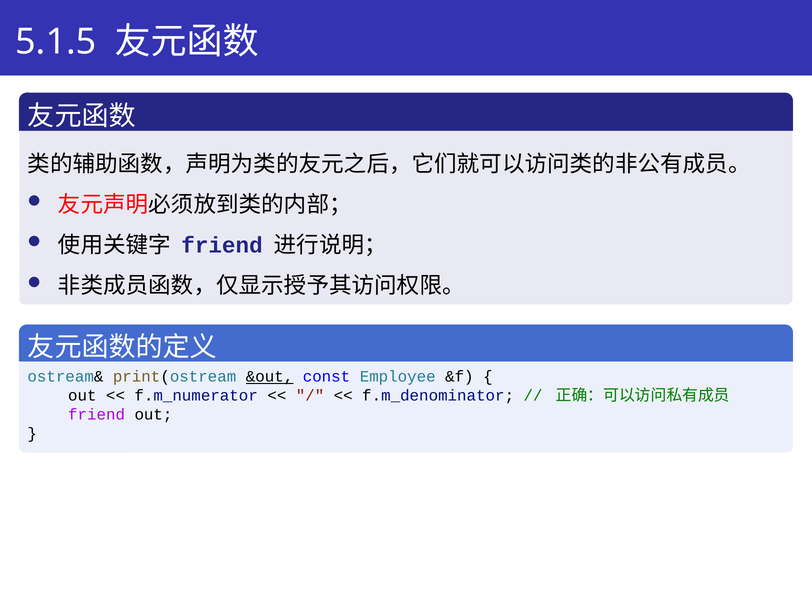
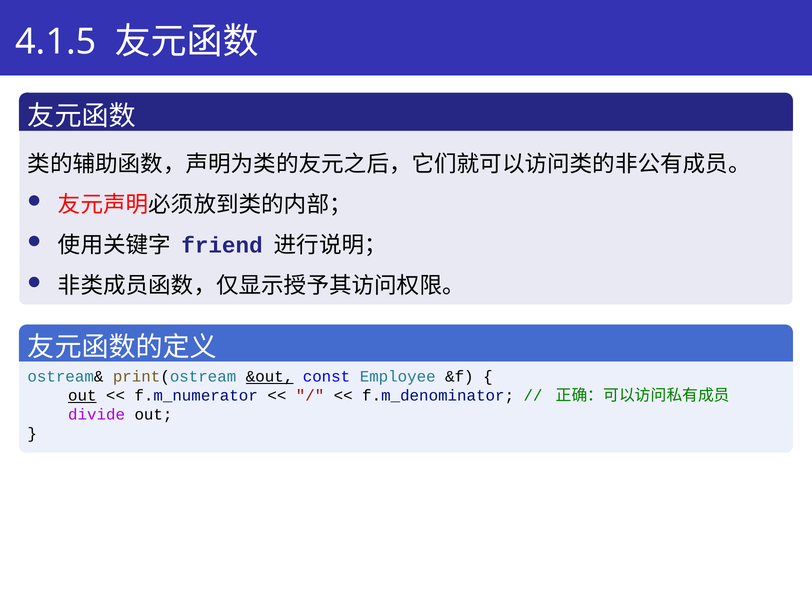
5.1.5: 5.1.5 -> 4.1.5 (56, 42)
out underline: none -> present (82, 396)
friend: friend -> divide (97, 415)
